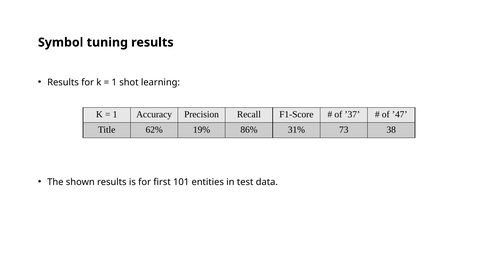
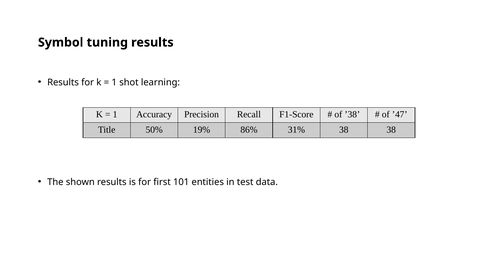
’37: ’37 -> ’38 (352, 115)
62%: 62% -> 50% (154, 130)
31% 73: 73 -> 38 (344, 130)
